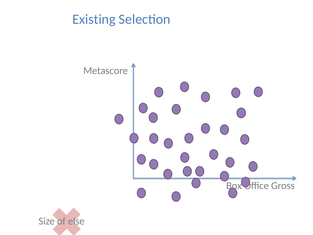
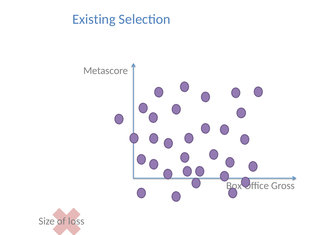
else: else -> loss (76, 221)
